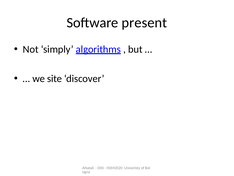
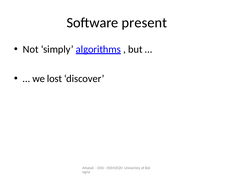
site: site -> lost (55, 78)
